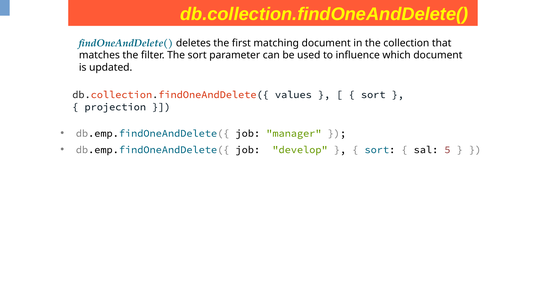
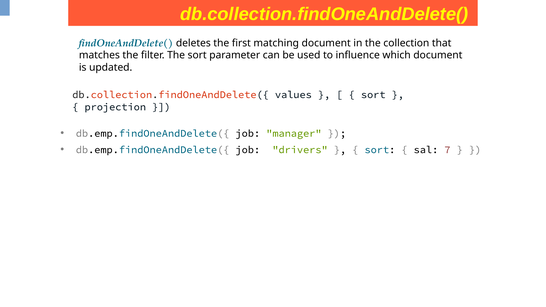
develop: develop -> drivers (300, 150)
5: 5 -> 7 (447, 150)
